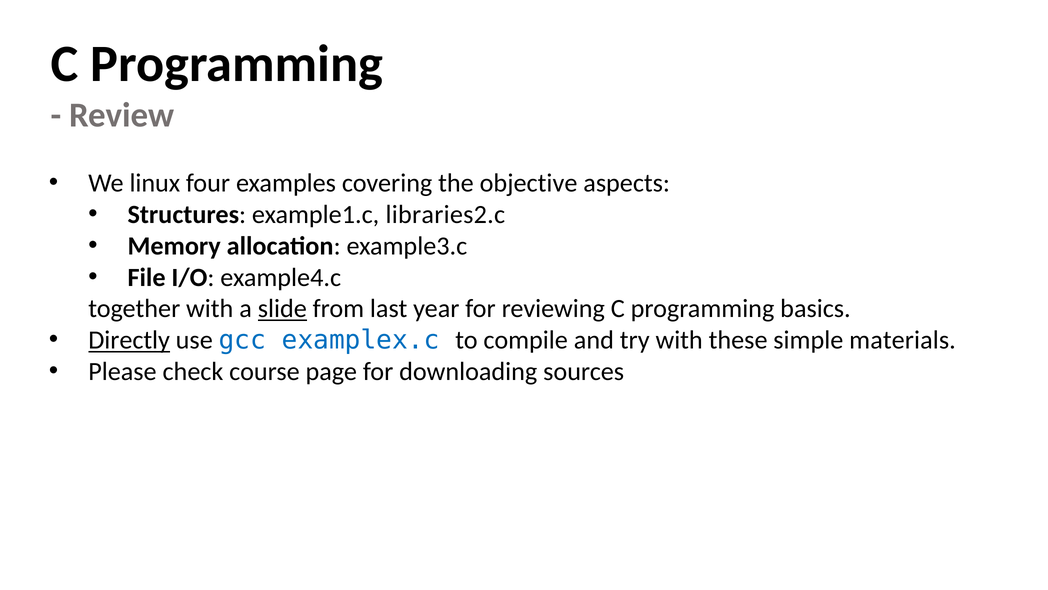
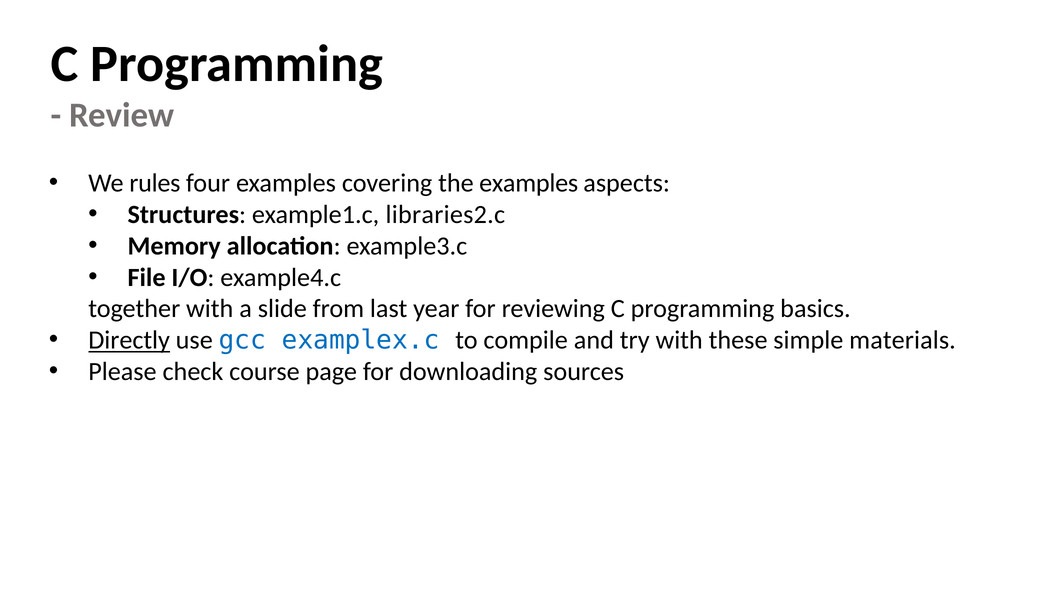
linux: linux -> rules (155, 183)
the objective: objective -> examples (529, 183)
slide underline: present -> none (282, 309)
